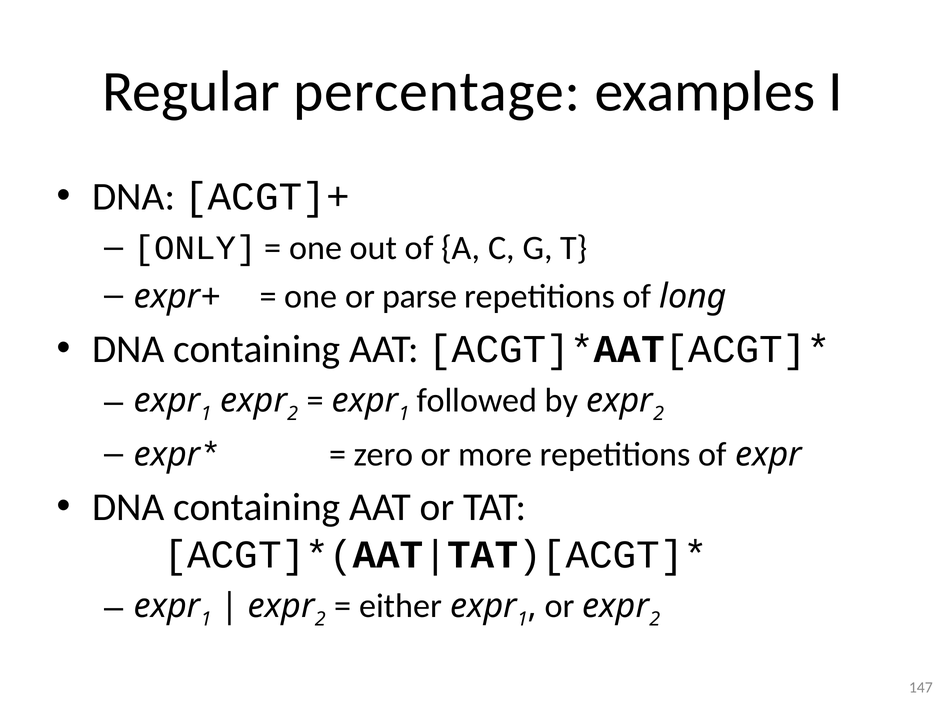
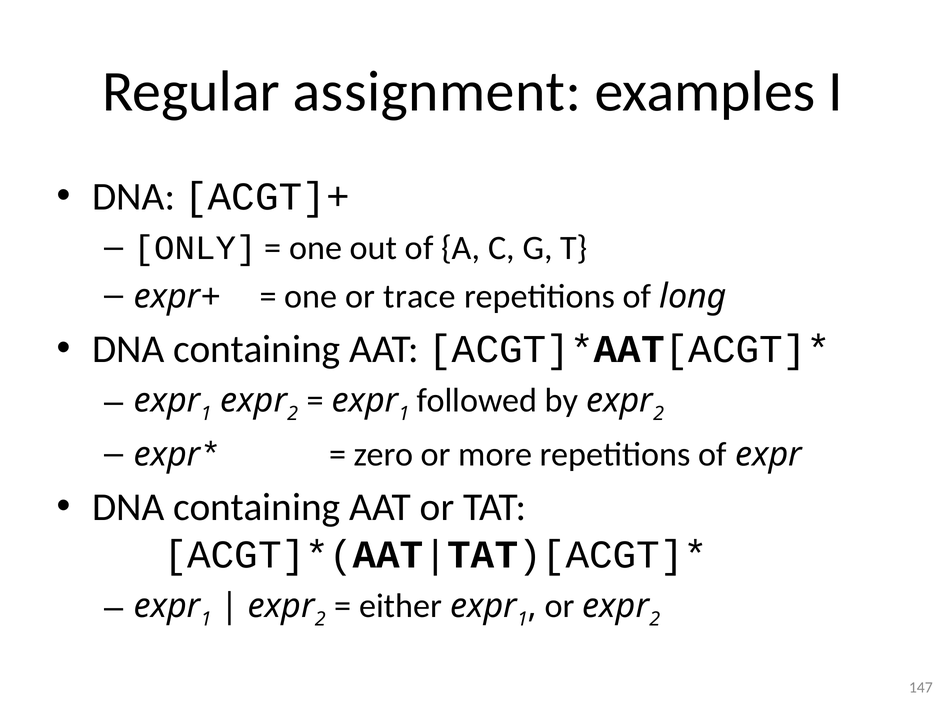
percentage: percentage -> assignment (437, 92)
parse: parse -> trace (419, 296)
